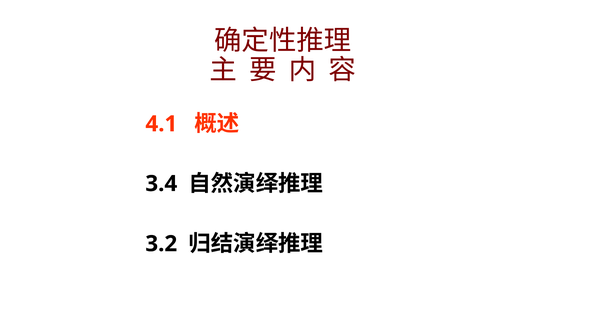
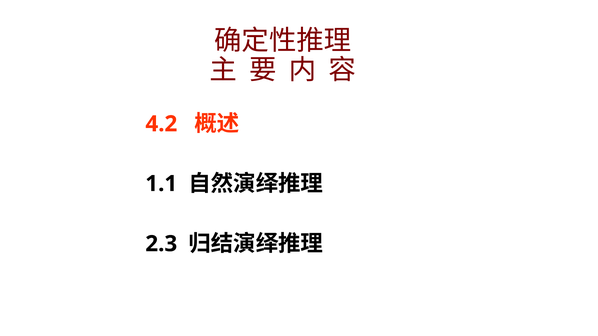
4.1: 4.1 -> 4.2 (161, 124)
3.4: 3.4 -> 1.1 (161, 184)
3.2: 3.2 -> 2.3 (161, 244)
